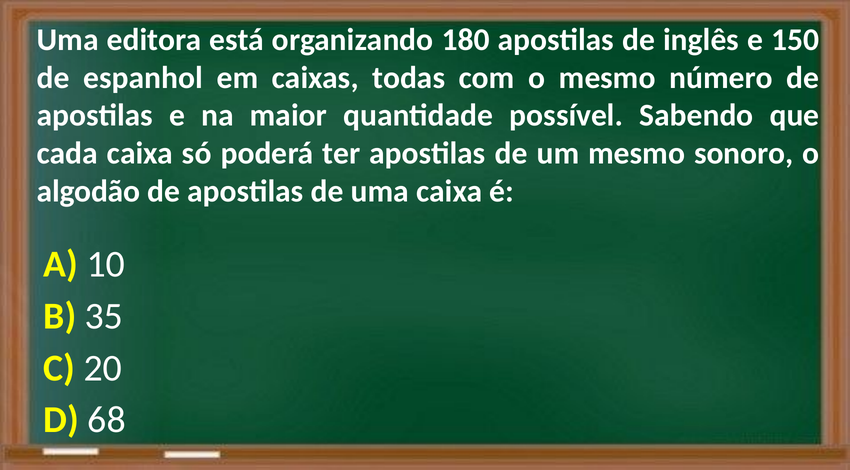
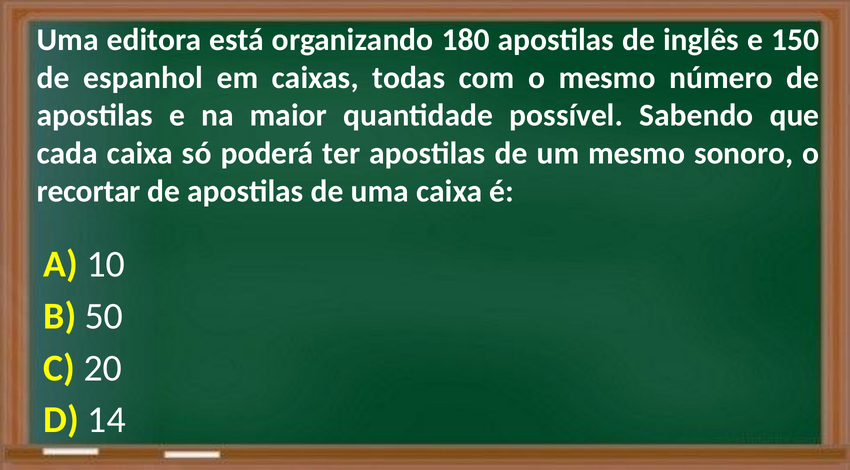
algodão: algodão -> recortar (89, 191)
35: 35 -> 50 (104, 316)
68: 68 -> 14 (107, 420)
